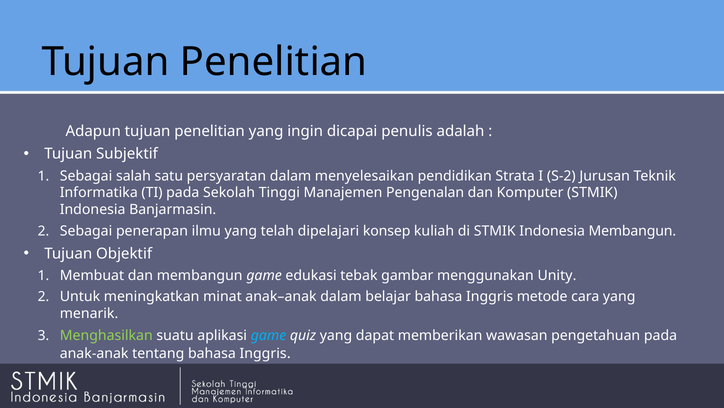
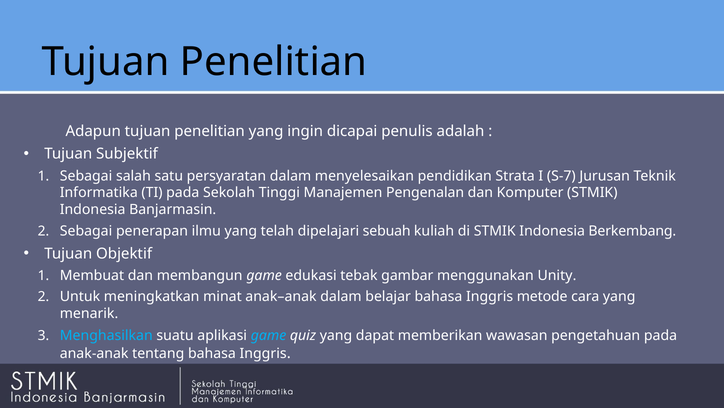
S-2: S-2 -> S-7 (561, 176)
konsep: konsep -> sebuah (387, 231)
Indonesia Membangun: Membangun -> Berkembang (632, 231)
Menghasilkan colour: light green -> light blue (106, 335)
